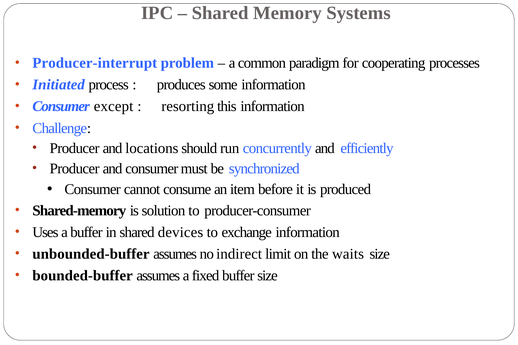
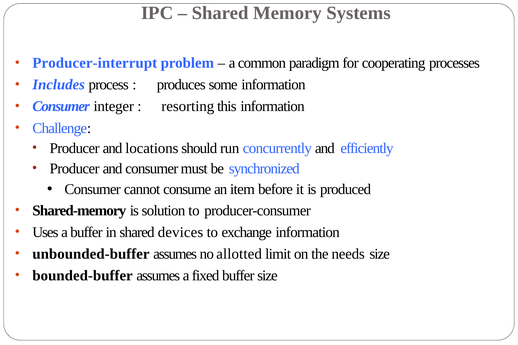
Initiated: Initiated -> Includes (59, 85)
except: except -> integer (114, 107)
indirect: indirect -> allotted (239, 254)
waits: waits -> needs (348, 254)
